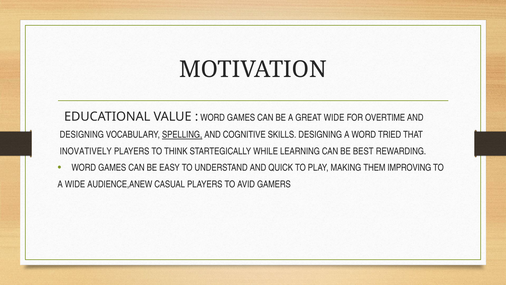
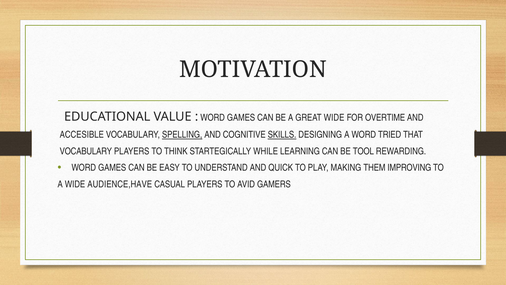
DESIGNING: DESIGNING -> ACCESIBLE (82, 135)
SKILLS underline: none -> present (282, 135)
INOVATIVELY: INOVATIVELY -> VOCABULARY (86, 151)
BEST: BEST -> TOOL (363, 151)
AUDIENCE,ANEW: AUDIENCE,ANEW -> AUDIENCE,HAVE (120, 184)
